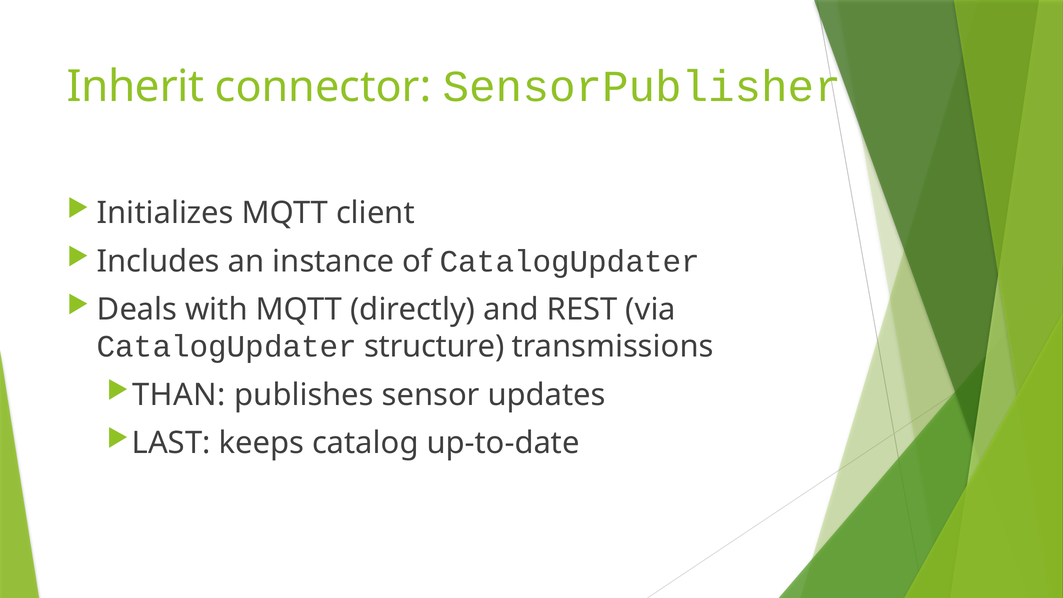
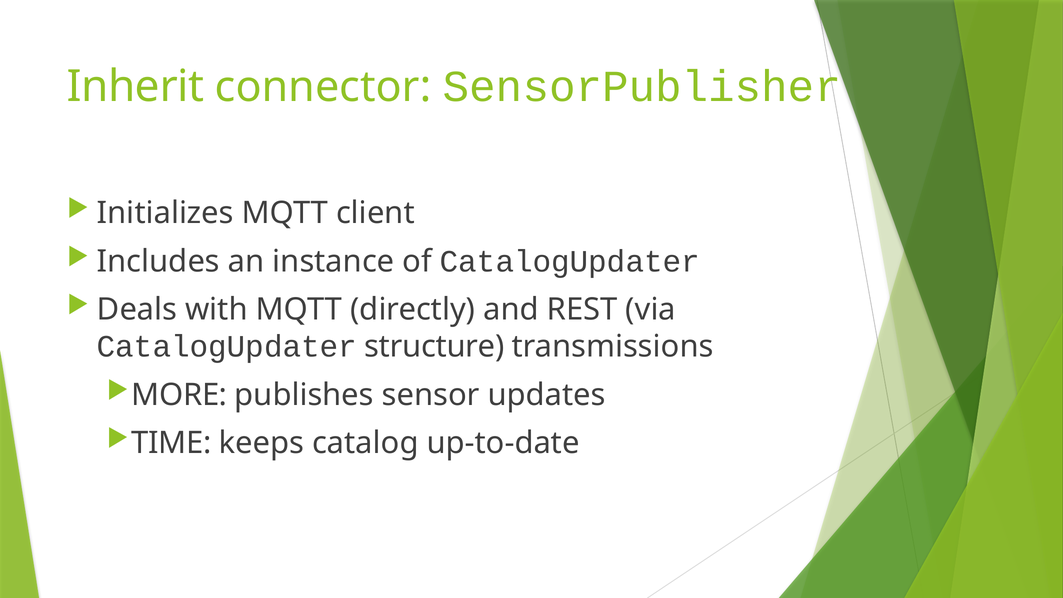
THAN: THAN -> MORE (179, 395)
LAST: LAST -> TIME (171, 443)
